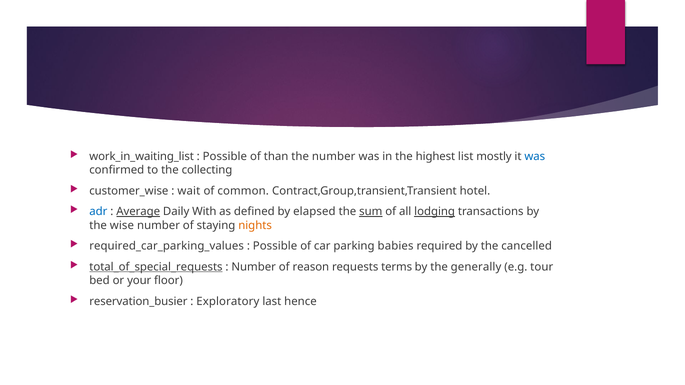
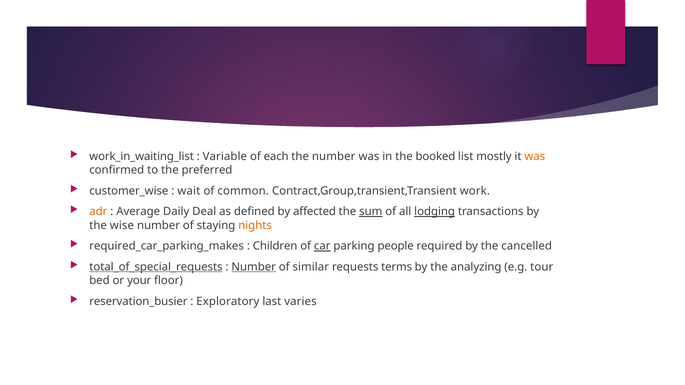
Possible: Possible -> Variable (225, 156)
than: than -> each (276, 156)
highest: highest -> booked (435, 156)
was colour: blue -> orange (535, 156)
collecting: collecting -> preferred (207, 170)
hotel: hotel -> work (475, 191)
adr colour: blue -> orange (98, 212)
Average underline: present -> none (138, 212)
With: With -> Deal (204, 212)
elapsed: elapsed -> affected (315, 212)
required_car_parking_values: required_car_parking_values -> required_car_parking_makes (167, 246)
Possible: Possible -> Children (275, 246)
car underline: none -> present (322, 246)
babies: babies -> people (396, 246)
Number underline: none -> present (254, 267)
reason: reason -> similar (311, 267)
generally: generally -> analyzing (476, 267)
hence: hence -> varies (300, 302)
